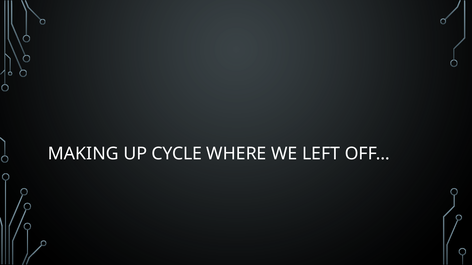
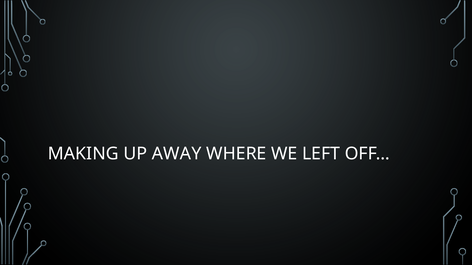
CYCLE: CYCLE -> AWAY (177, 154)
